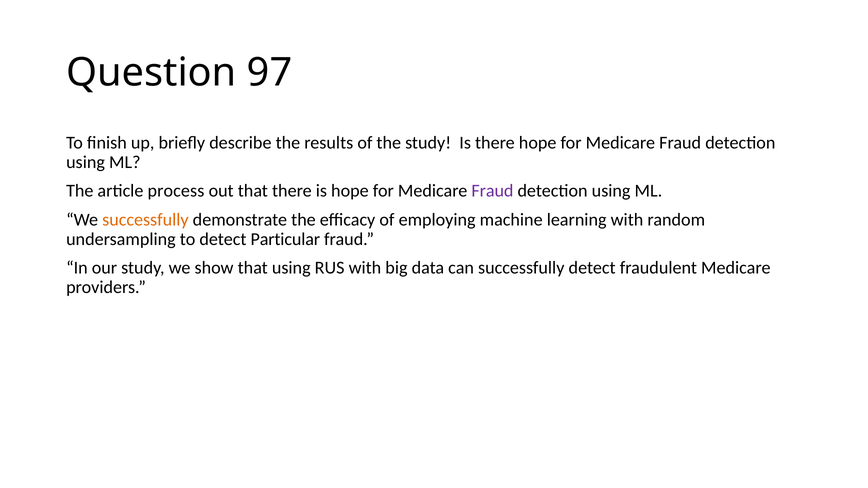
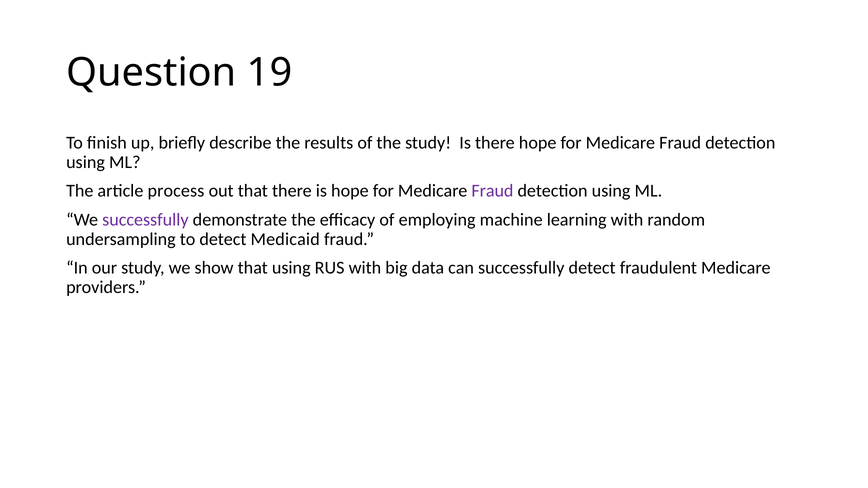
97: 97 -> 19 (270, 73)
successfully colour: orange -> purple (145, 220)
Particular: Particular -> Medicaid (285, 239)
